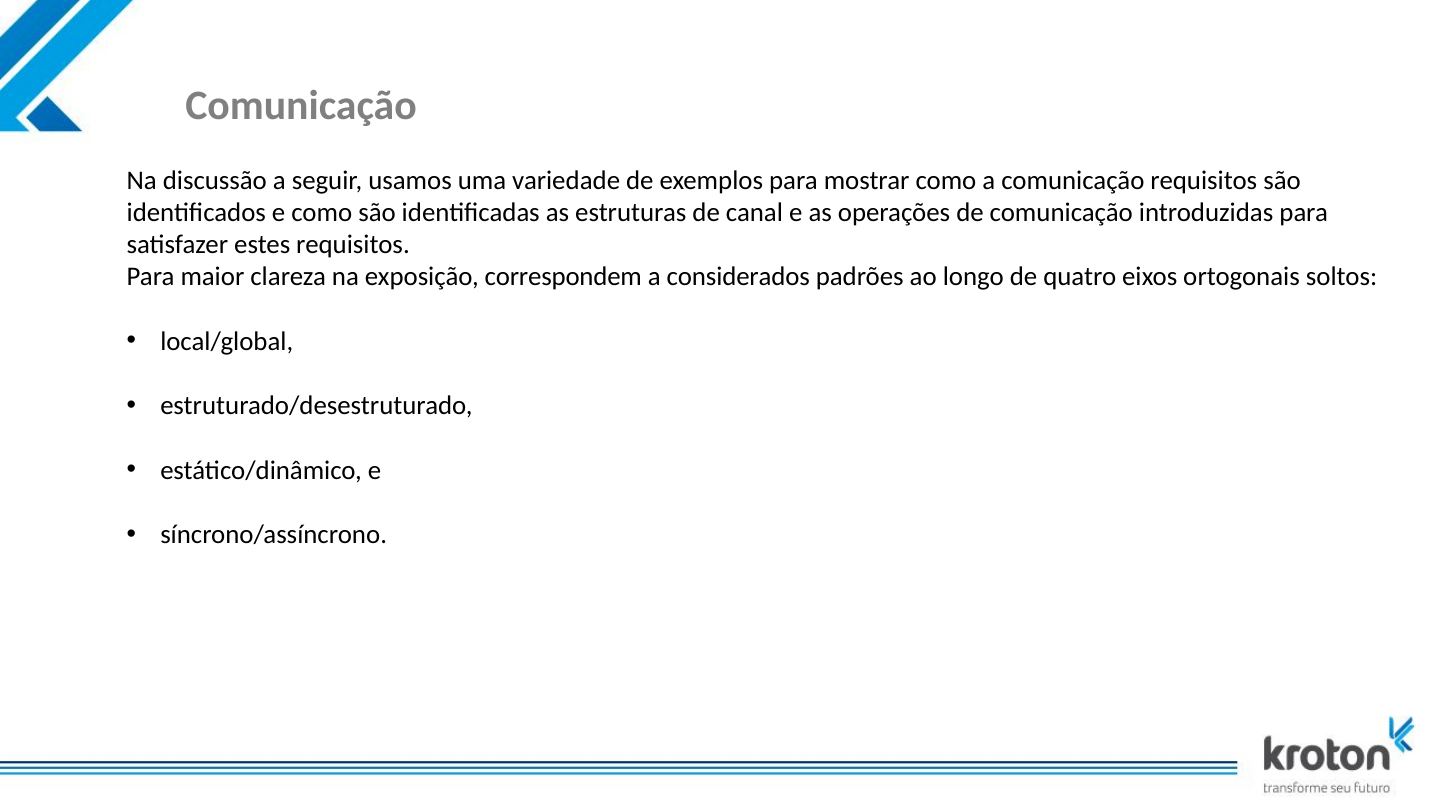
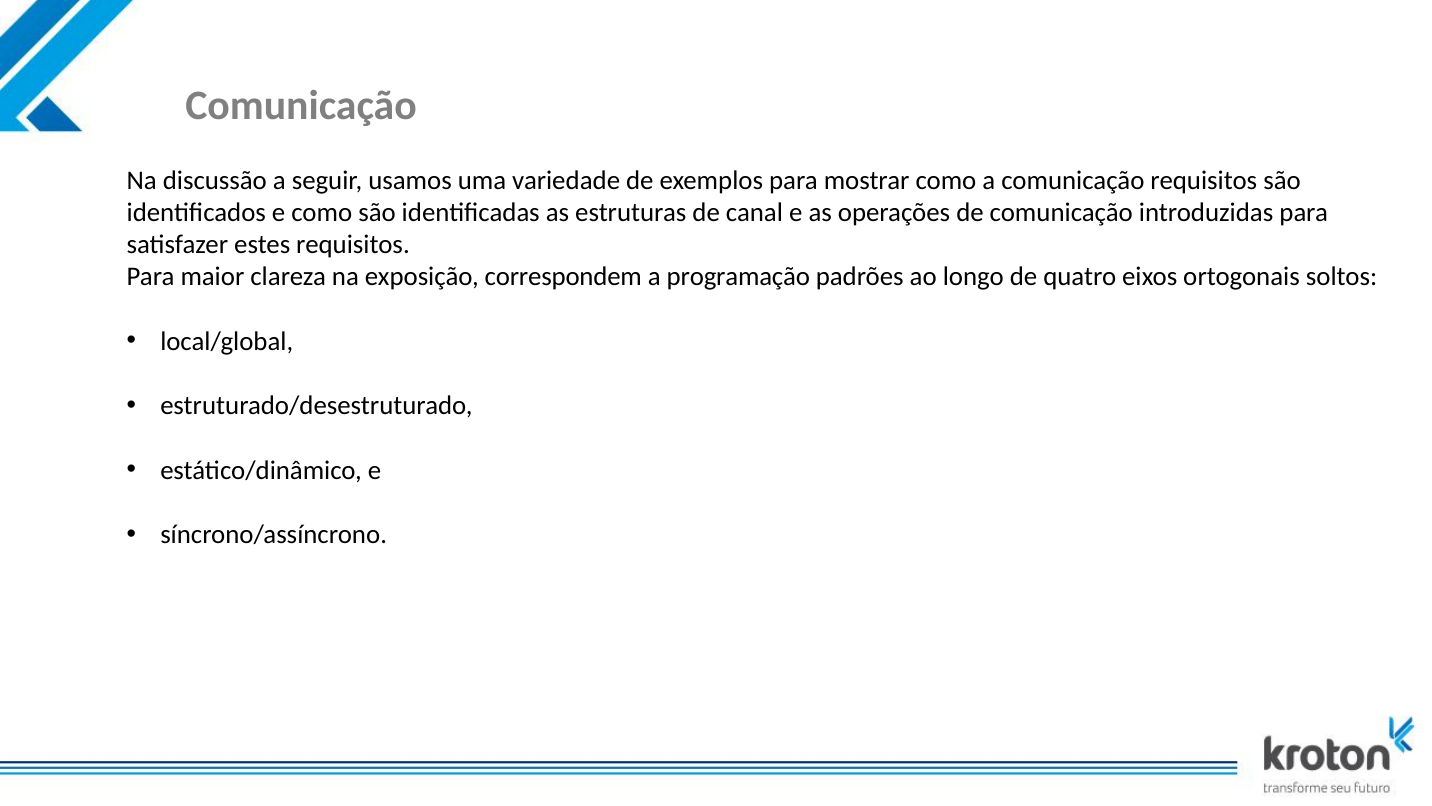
considerados: considerados -> programação (738, 277)
